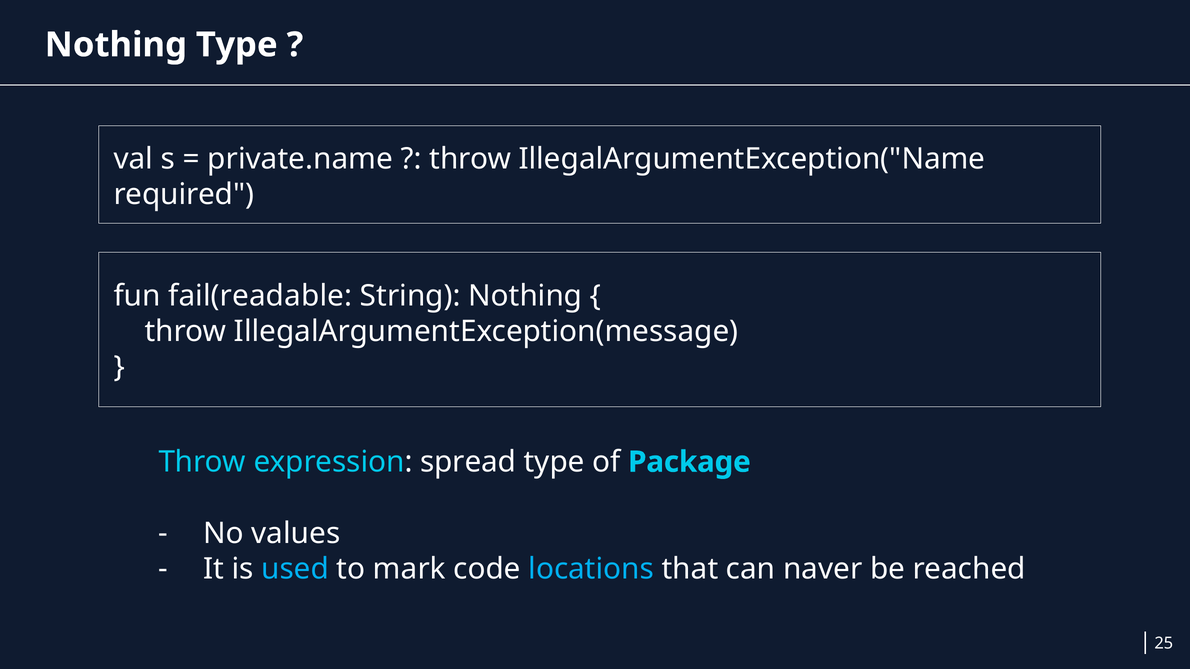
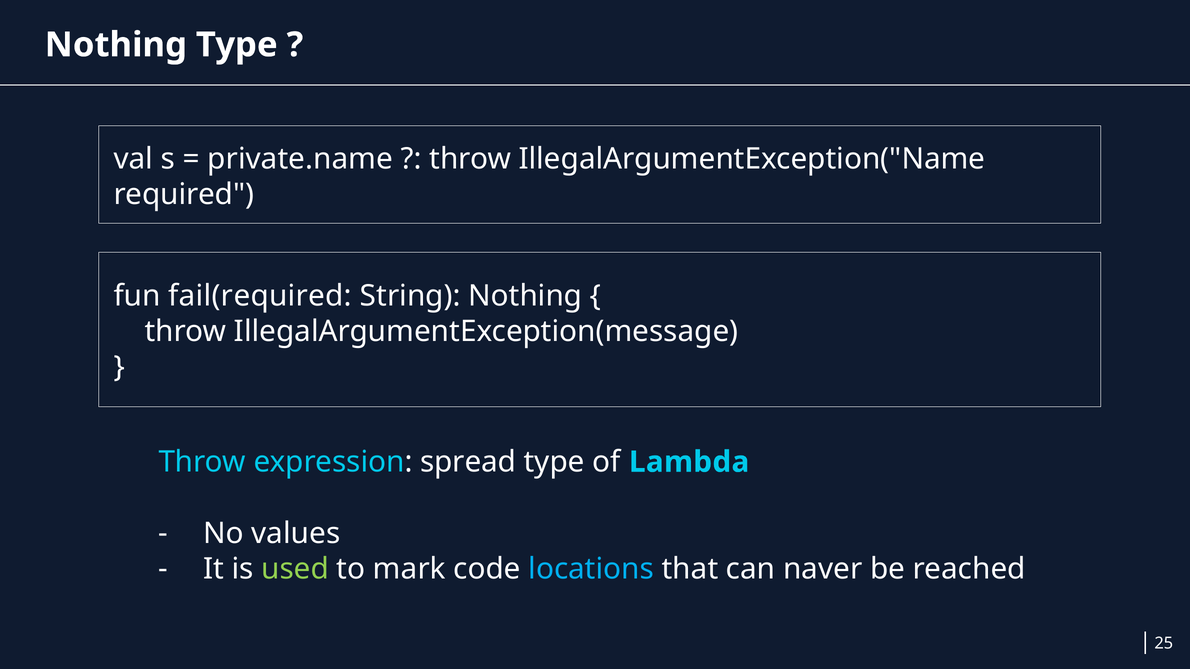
fail(readable: fail(readable -> fail(required (260, 296)
Package: Package -> Lambda (689, 462)
used colour: light blue -> light green (295, 569)
